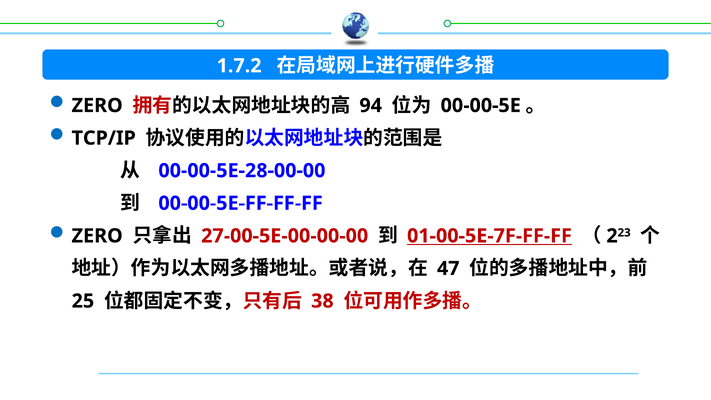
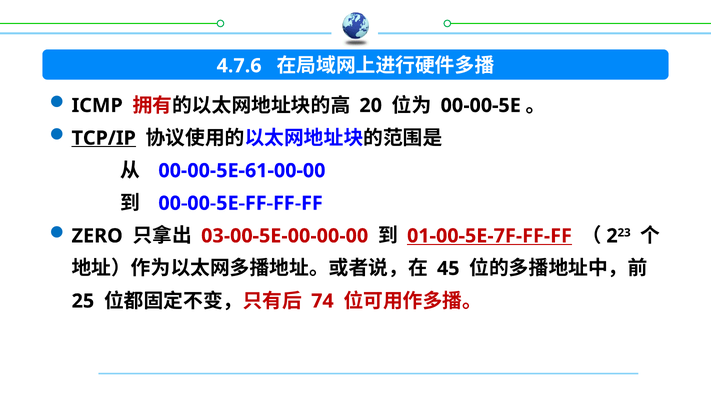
1.7.2: 1.7.2 -> 4.7.6 (239, 66)
ZERO: ZERO -> ICMP (97, 106)
94: 94 -> 20 (371, 106)
TCP/IP underline: none -> present (104, 138)
00-00-5E-28-00-00: 00-00-5E-28-00-00 -> 00-00-5E-61-00-00 (242, 171)
27-00-5E-00-00-00: 27-00-5E-00-00-00 -> 03-00-5E-00-00-00 (285, 236)
47: 47 -> 45 (448, 268)
38: 38 -> 74 (322, 301)
